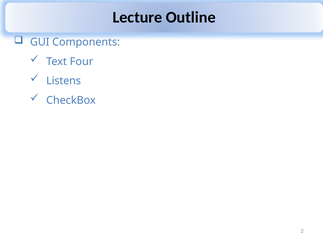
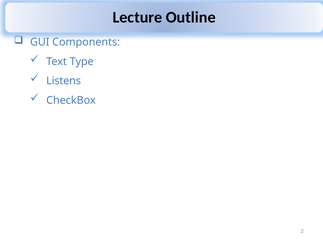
Four: Four -> Type (82, 62)
